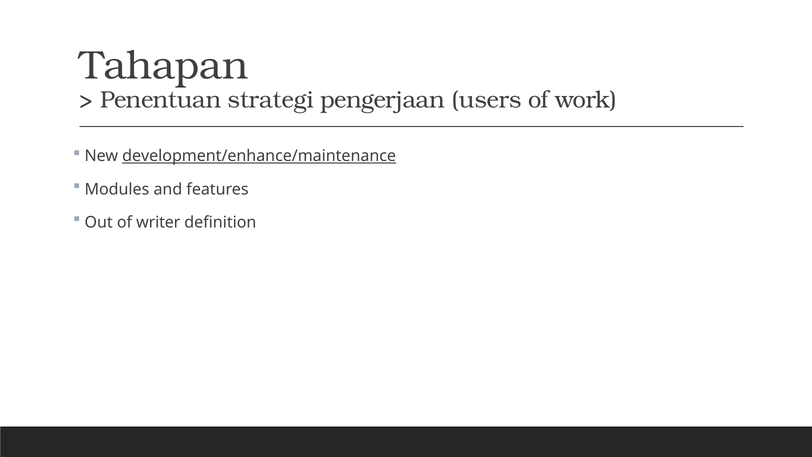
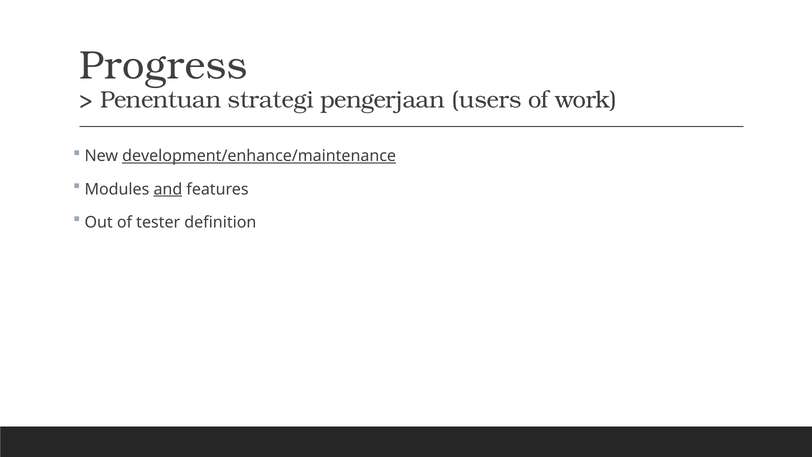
Tahapan: Tahapan -> Progress (163, 65)
and underline: none -> present (168, 189)
writer: writer -> tester (158, 222)
